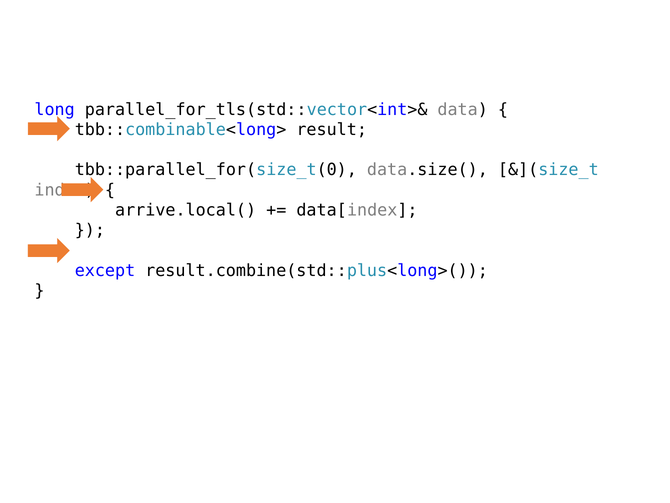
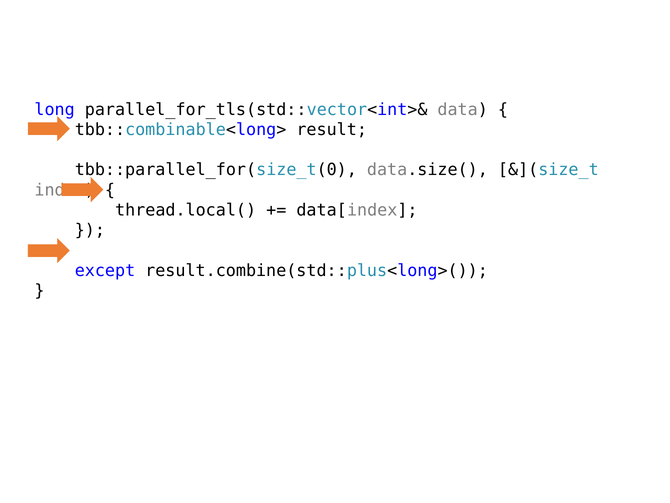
arrive.local(: arrive.local( -> thread.local( (186, 210)
